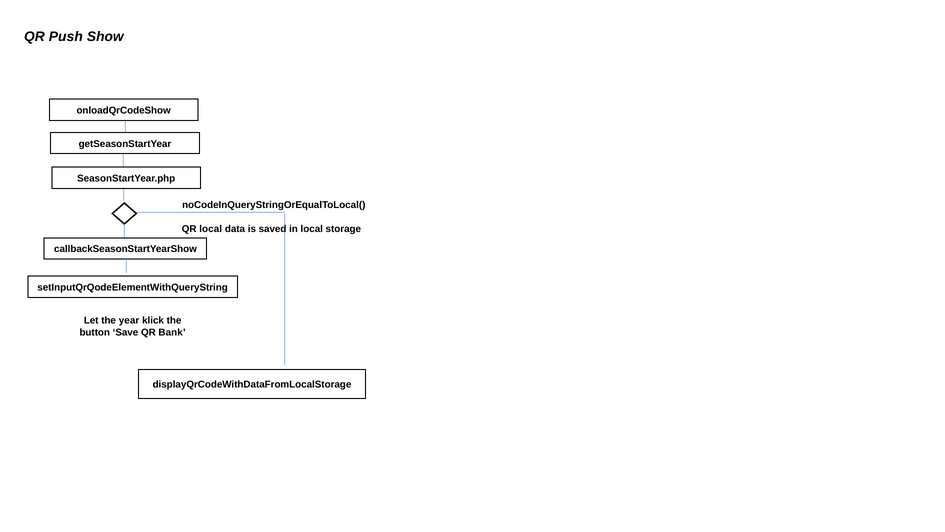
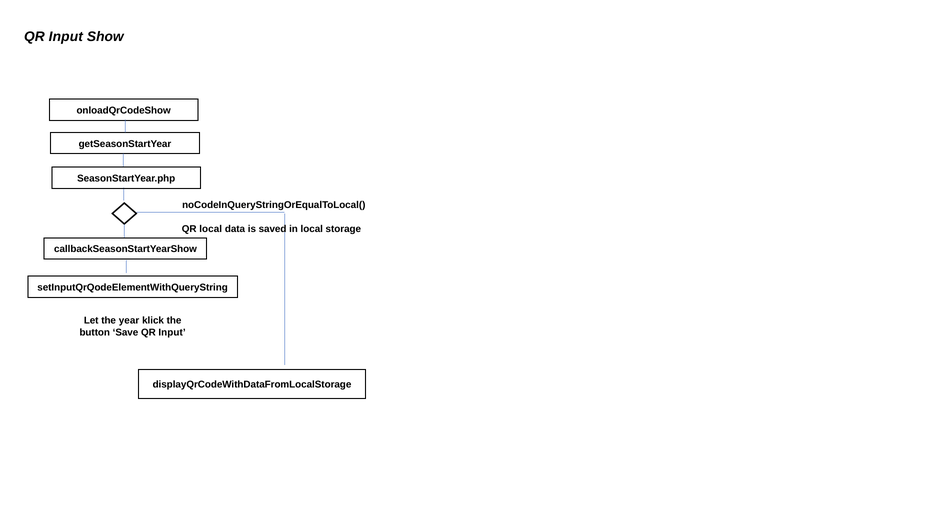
Push: Push -> Input (66, 37)
Save QR Bank: Bank -> Input (172, 332)
